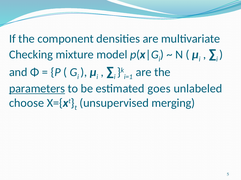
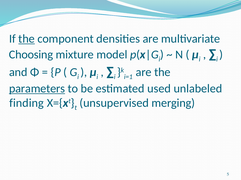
the underline: none -> present (27, 39)
Checking: Checking -> Choosing (31, 55)
goes: goes -> used (159, 89)
choose: choose -> finding (27, 103)
